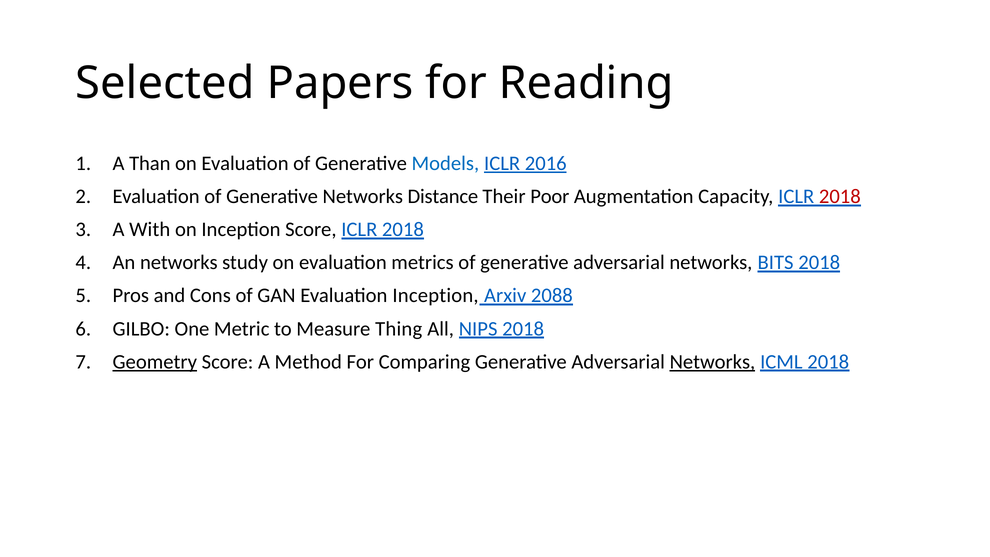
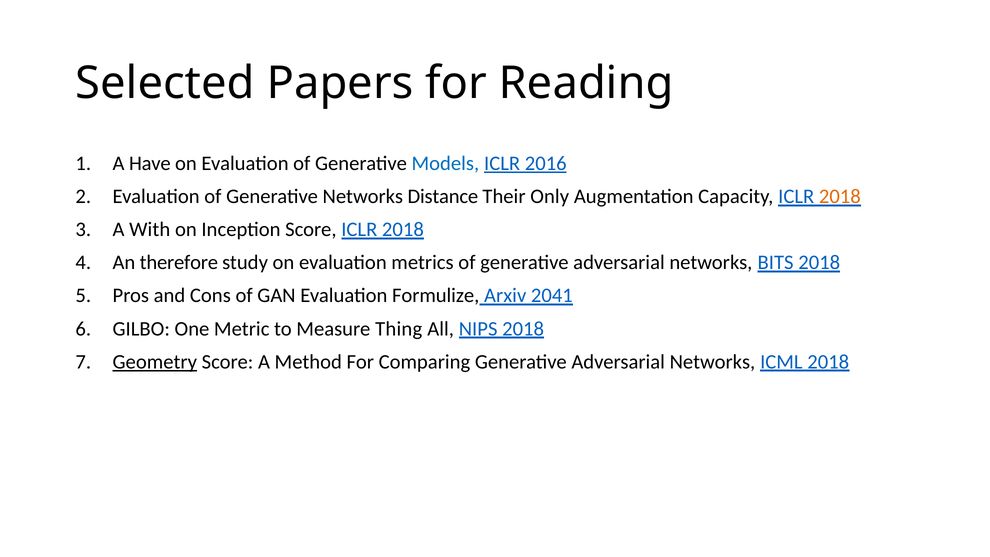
Than: Than -> Have (150, 163)
Poor: Poor -> Only (550, 196)
2018 colour: red -> orange (840, 196)
An networks: networks -> therefore (179, 263)
Evaluation Inception: Inception -> Formulize (436, 296)
2088: 2088 -> 2041 (552, 296)
Networks underline: present -> none (712, 362)
